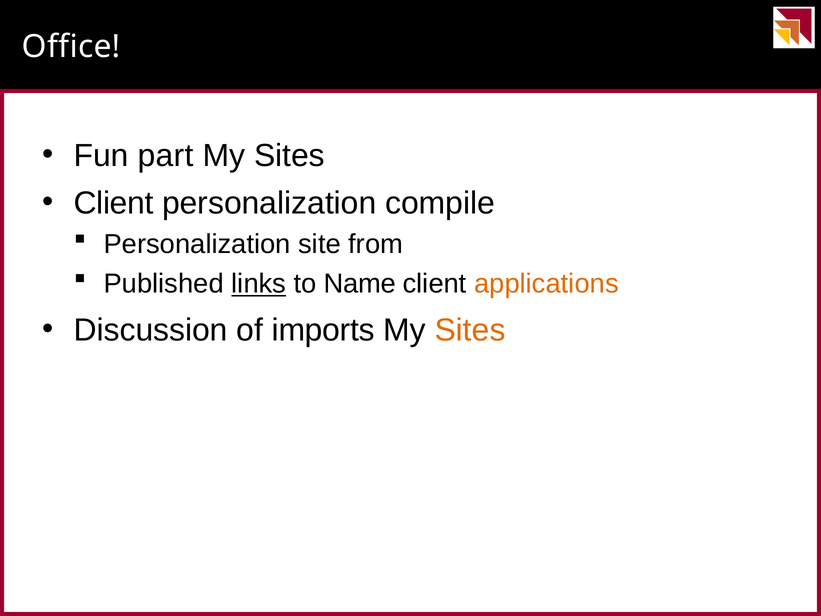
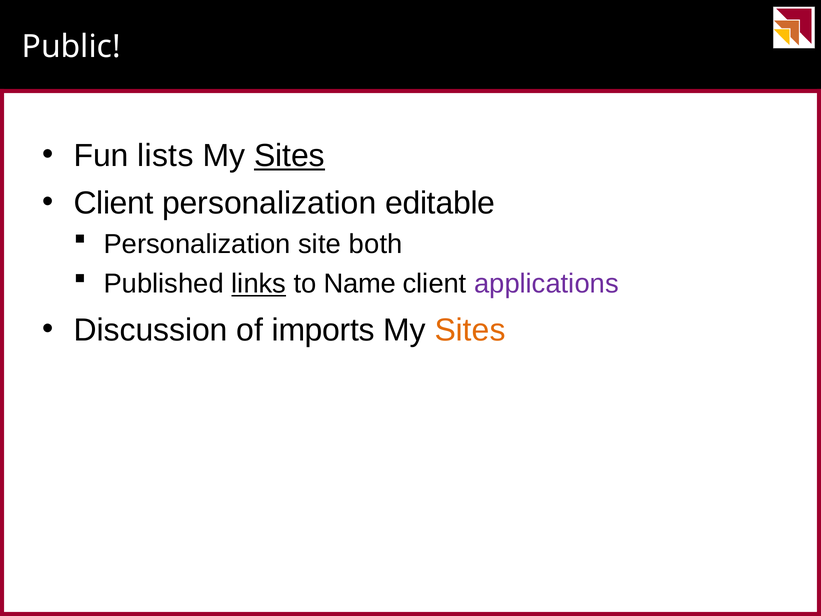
Office: Office -> Public (71, 47)
part: part -> lists (165, 156)
Sites underline: none -> present (290, 156)
compile: compile -> editable (440, 203)
from: from -> both (376, 244)
applications colour: orange -> purple (546, 284)
